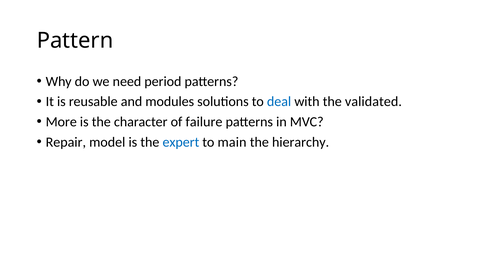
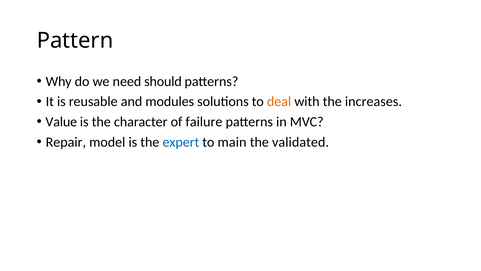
period: period -> should (163, 81)
deal colour: blue -> orange (279, 101)
validated: validated -> increases (373, 101)
More: More -> Value (61, 122)
hierarchy: hierarchy -> validated (301, 142)
